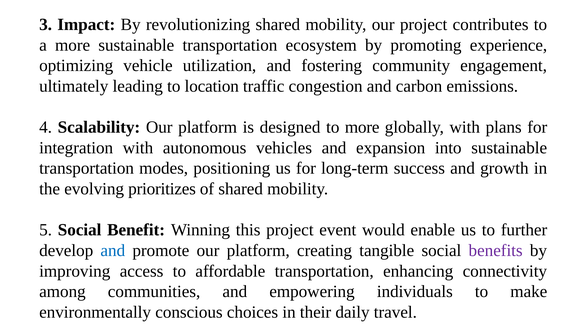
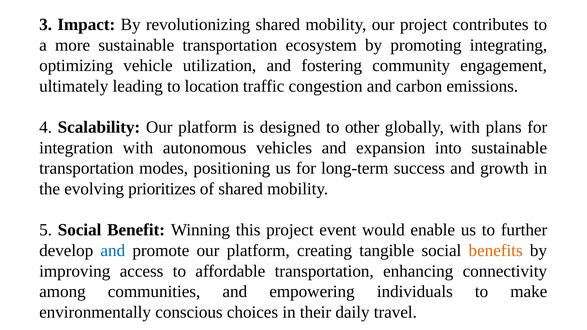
experience: experience -> integrating (508, 45)
to more: more -> other (362, 127)
benefits colour: purple -> orange (496, 251)
